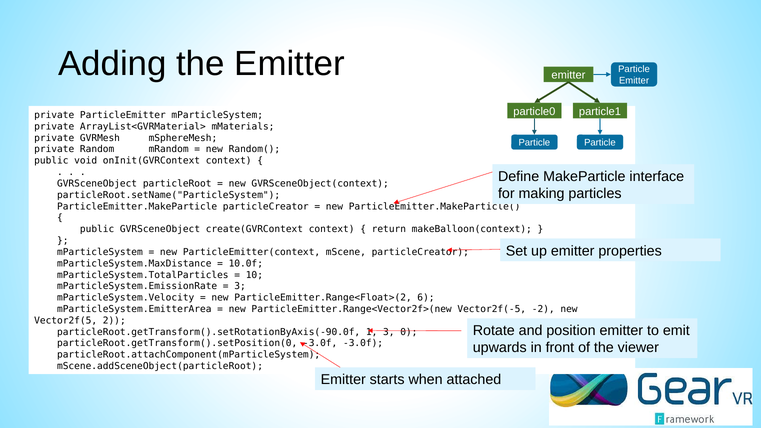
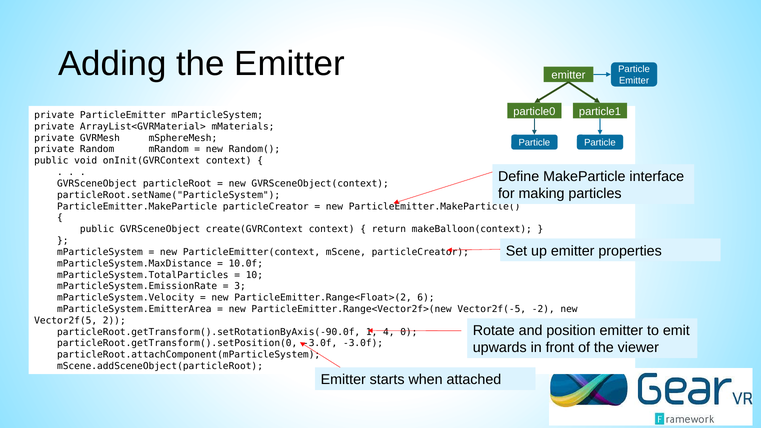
3: 3 -> 4 (389, 332)
